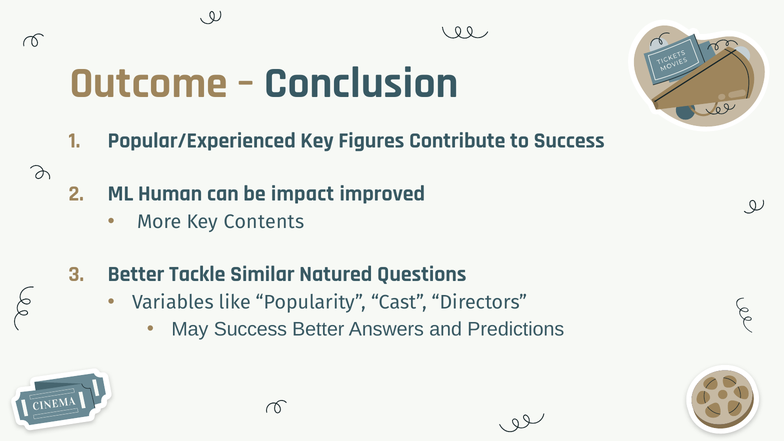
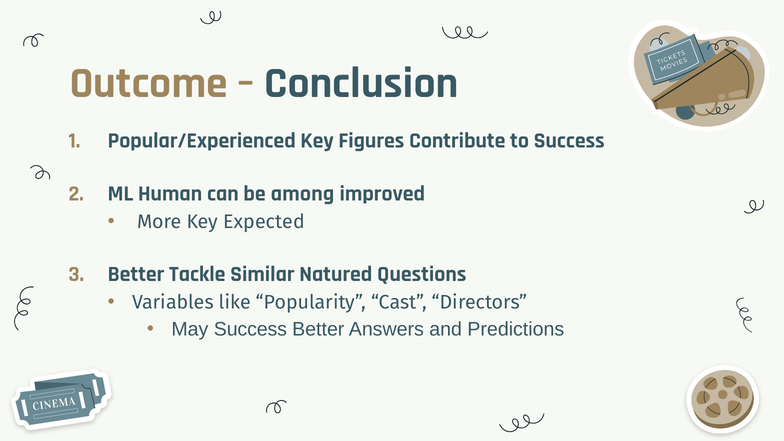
impact: impact -> among (303, 194)
Contents: Contents -> Expected (264, 222)
